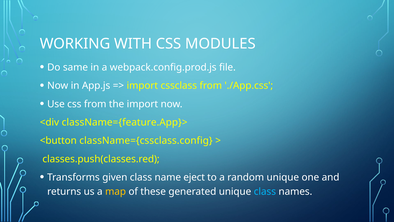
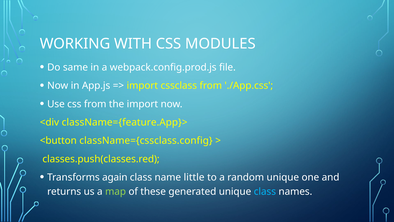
given: given -> again (115, 177)
eject: eject -> little (194, 177)
map colour: yellow -> light green (116, 191)
